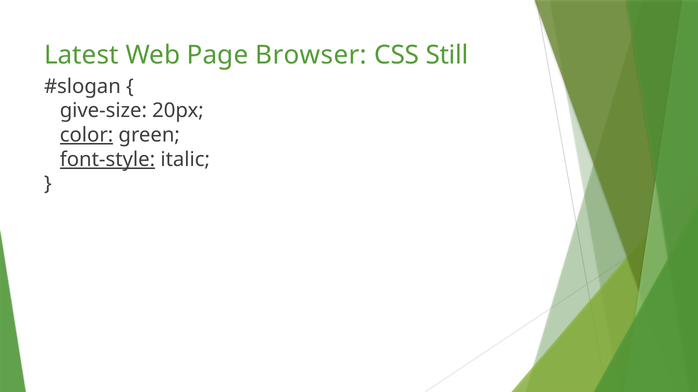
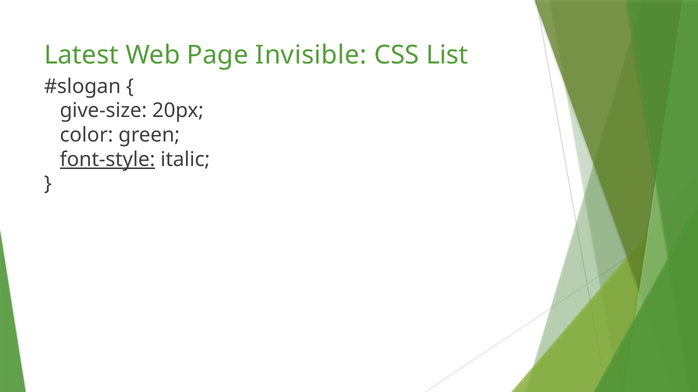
Browser: Browser -> Invisible (311, 55)
Still: Still -> List (447, 55)
color underline: present -> none (86, 135)
